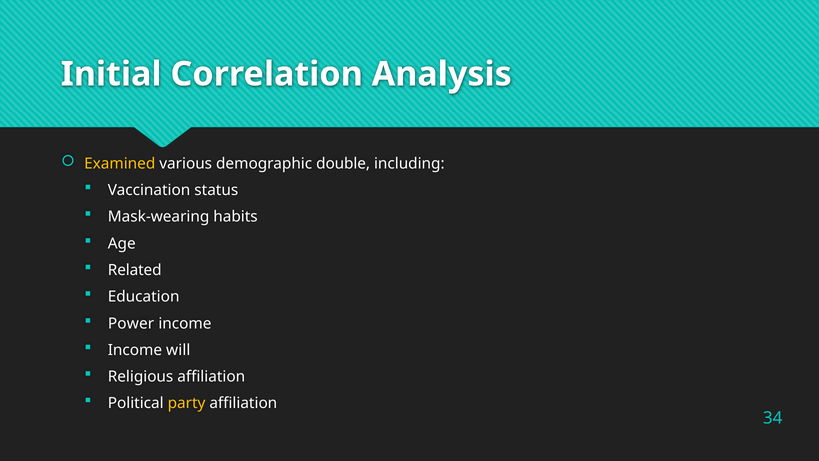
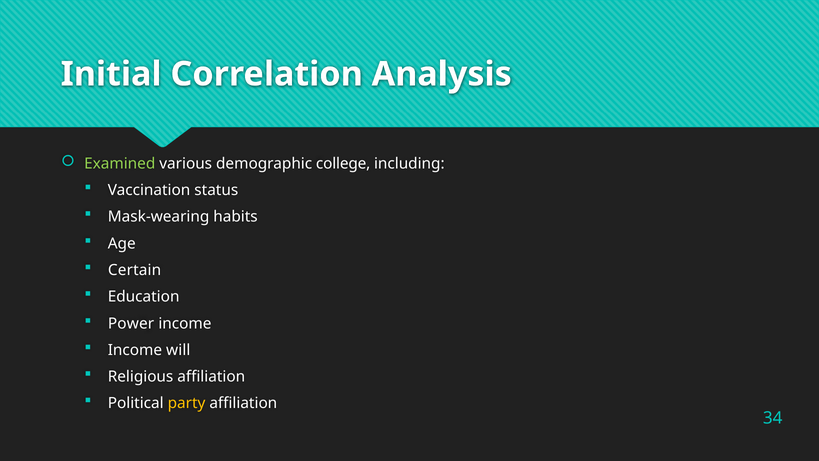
Examined colour: yellow -> light green (120, 164)
double: double -> college (343, 164)
Related: Related -> Certain (135, 270)
